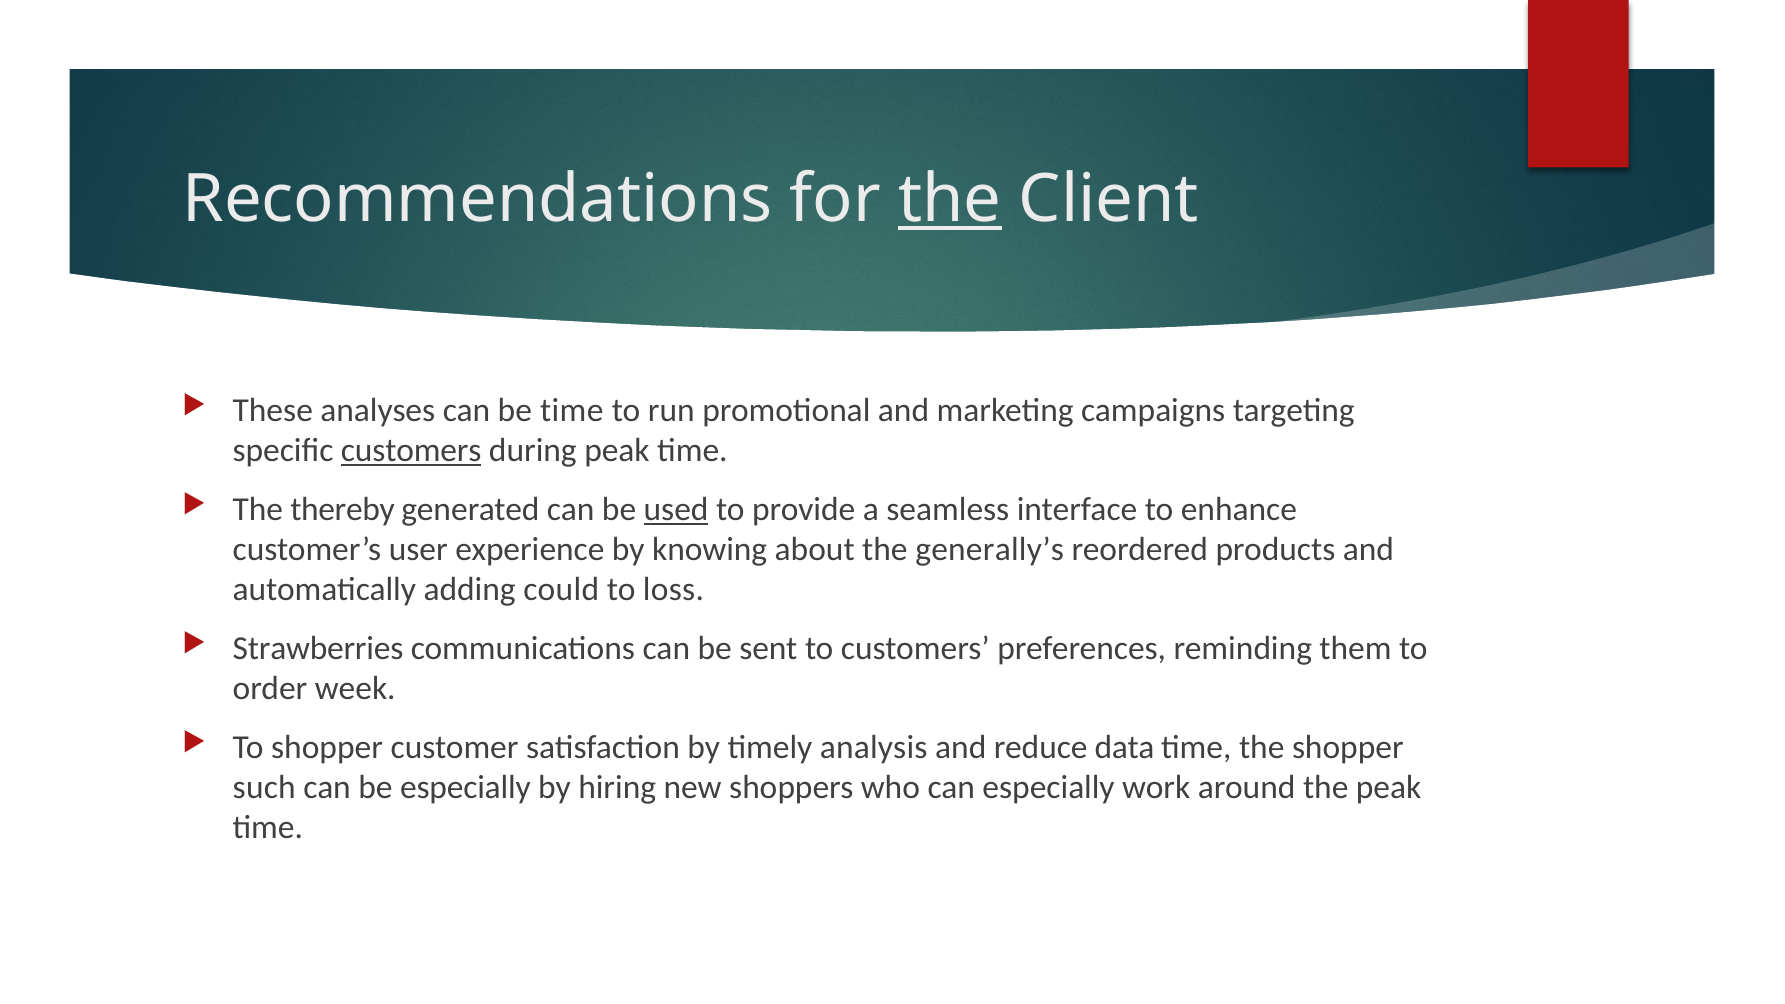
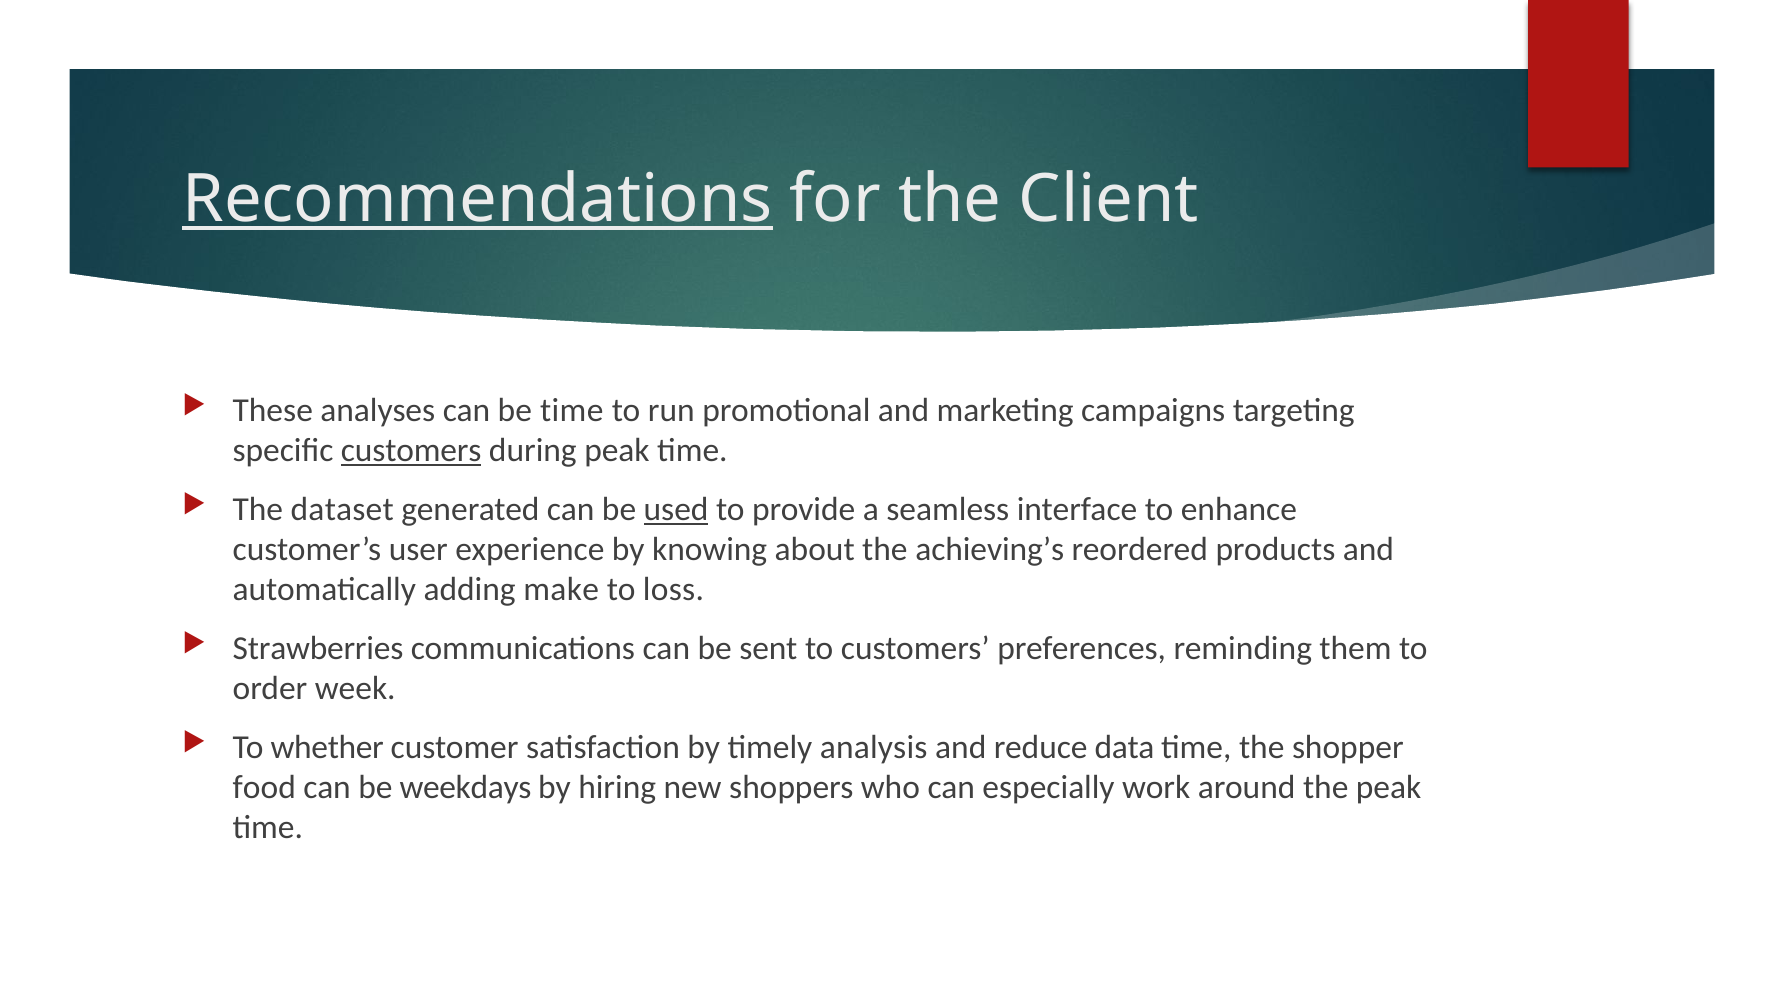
Recommendations underline: none -> present (478, 199)
the underline: present -> none (950, 199)
thereby: thereby -> dataset (342, 509)
generally’s: generally’s -> achieving’s (990, 549)
could: could -> make (561, 590)
To shopper: shopper -> whether (327, 747)
such: such -> food (264, 787)
be especially: especially -> weekdays (465, 787)
